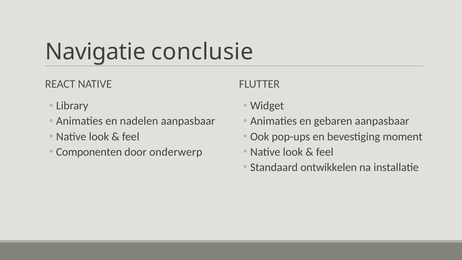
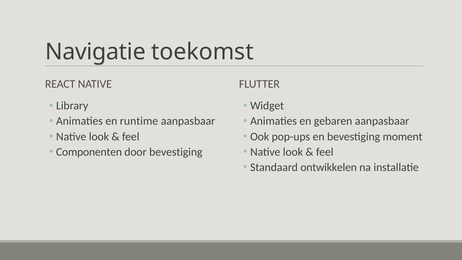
conclusie: conclusie -> toekomst (202, 52)
nadelen: nadelen -> runtime (139, 121)
door onderwerp: onderwerp -> bevestiging (176, 152)
